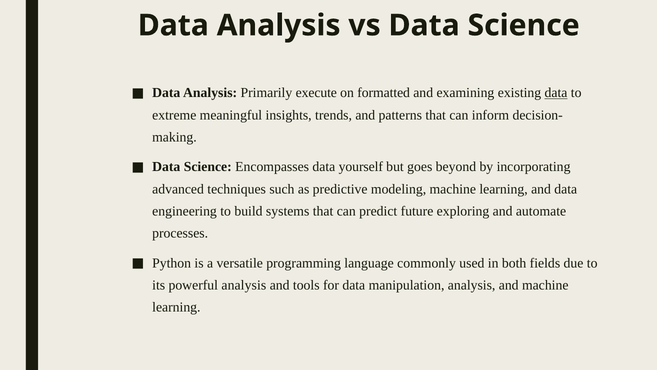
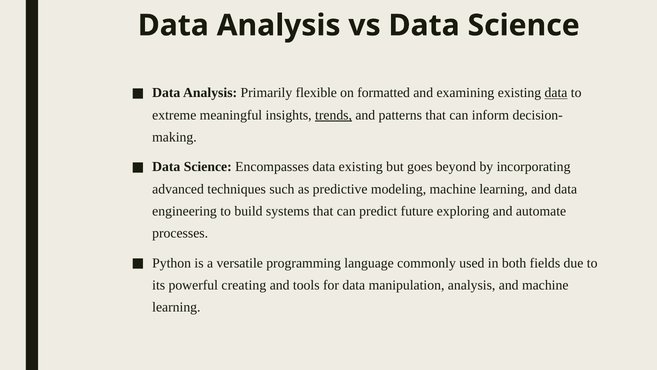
execute: execute -> flexible (316, 93)
trends underline: none -> present (334, 115)
data yourself: yourself -> existing (361, 167)
powerful analysis: analysis -> creating (244, 285)
